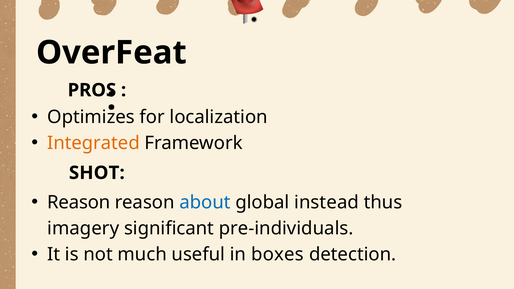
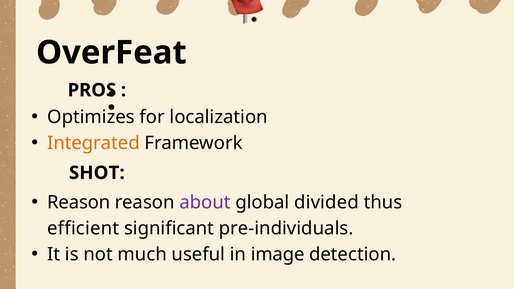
about colour: blue -> purple (205, 203)
instead: instead -> divided (327, 203)
imagery: imagery -> efficient (83, 229)
boxes: boxes -> image (278, 254)
